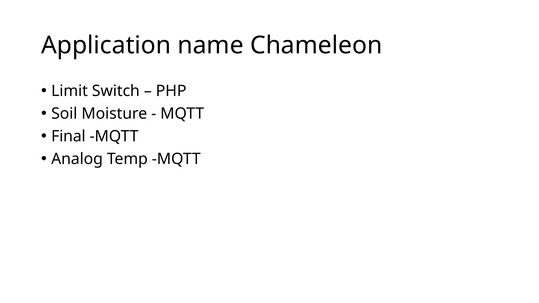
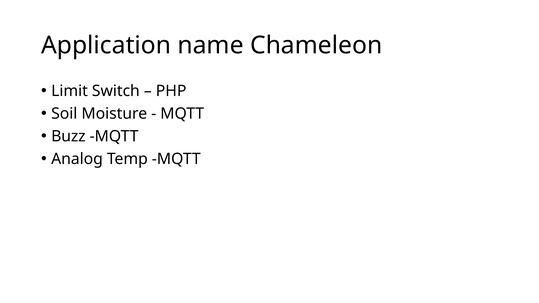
Final: Final -> Buzz (68, 136)
